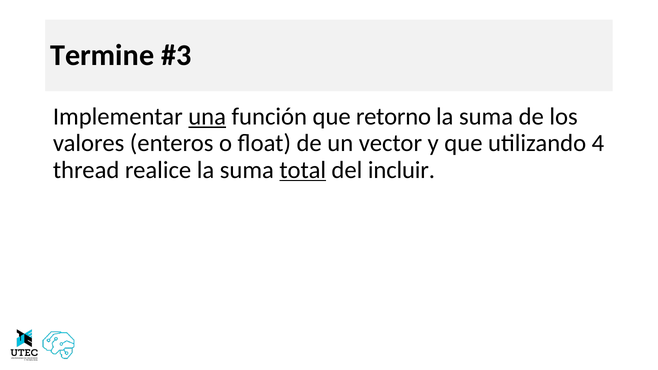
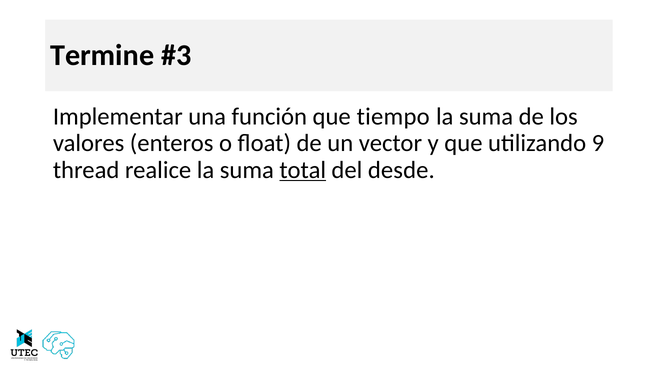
una underline: present -> none (207, 117)
retorno: retorno -> tiempo (393, 117)
4: 4 -> 9 (598, 143)
incluir: incluir -> desde (401, 170)
